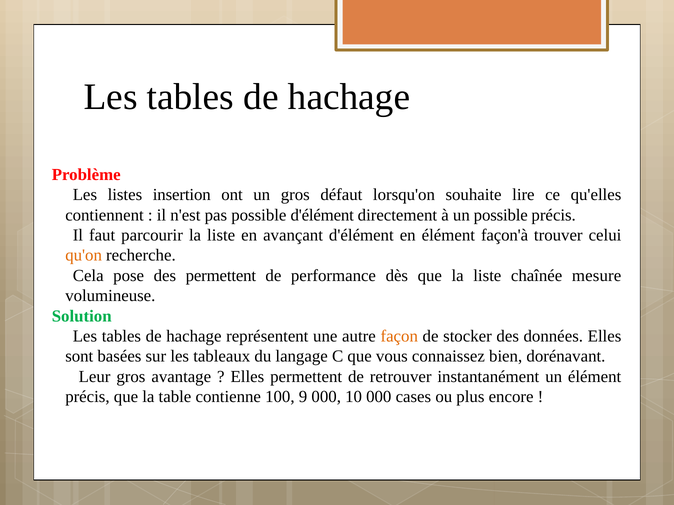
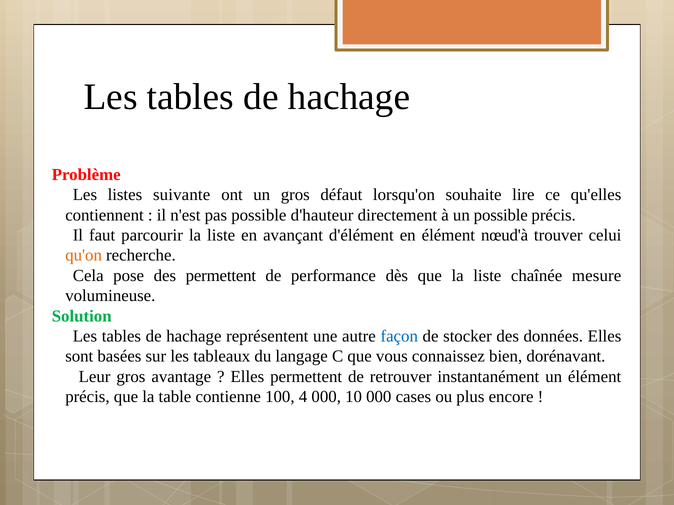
insertion: insertion -> suivante (182, 195)
possible d'élément: d'élément -> d'hauteur (322, 215)
façon'à: façon'à -> nœud'à (505, 235)
façon colour: orange -> blue (399, 337)
9: 9 -> 4 (303, 397)
